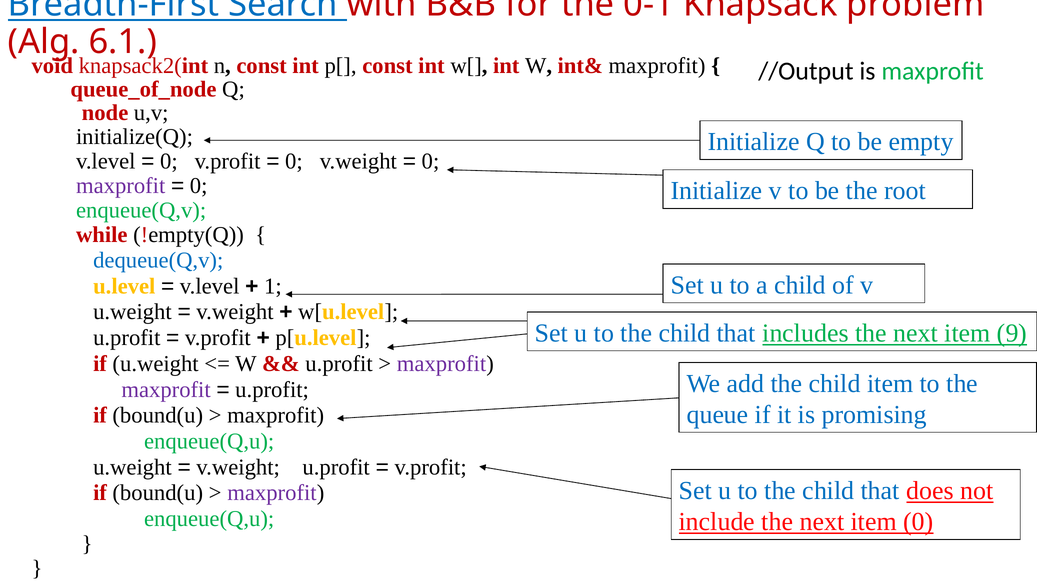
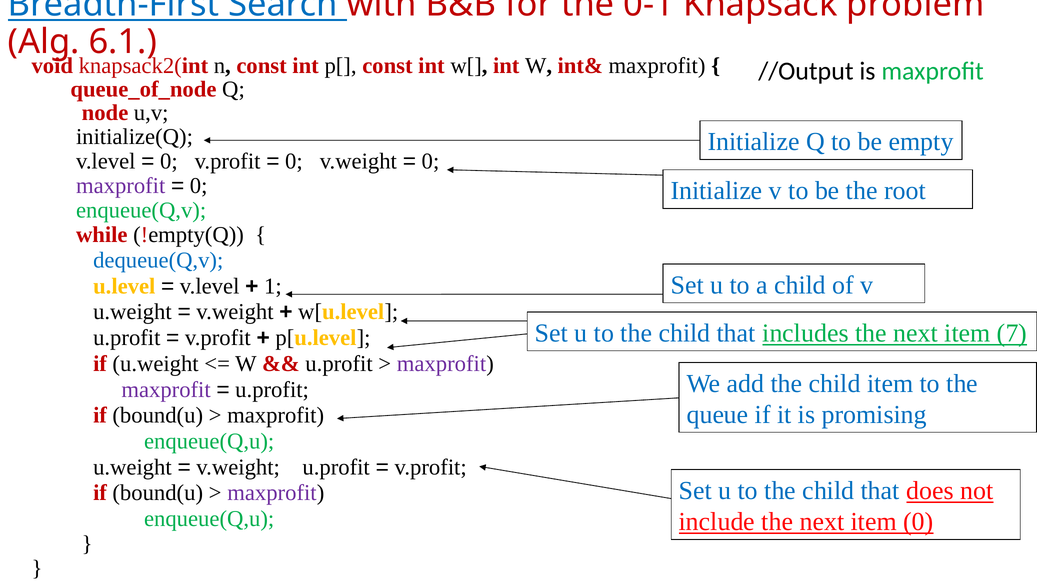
9: 9 -> 7 (1012, 333)
